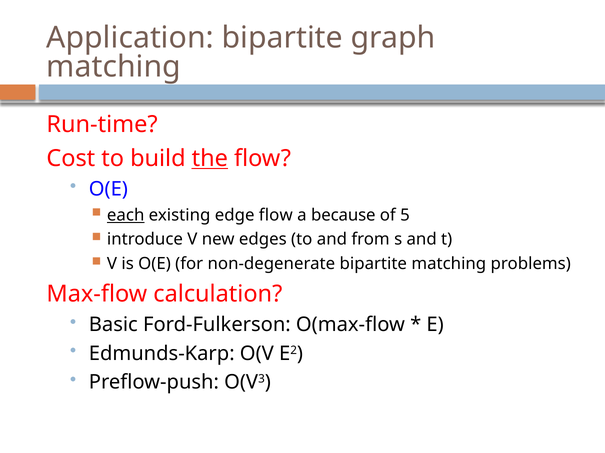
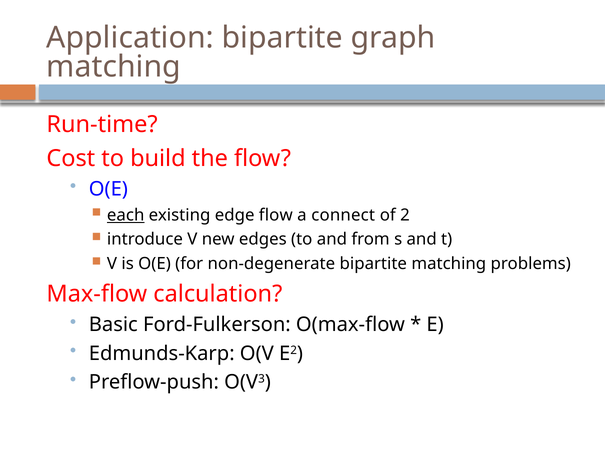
the underline: present -> none (210, 159)
because: because -> connect (343, 215)
5: 5 -> 2 (405, 215)
